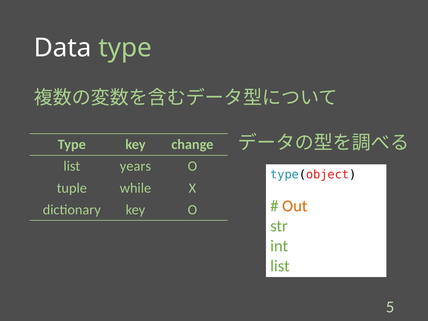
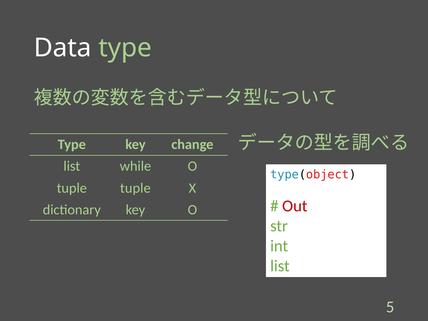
years: years -> while (135, 166)
tuple while: while -> tuple (135, 188)
Out colour: orange -> red (295, 206)
